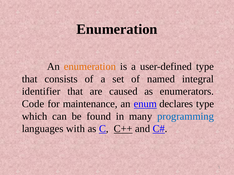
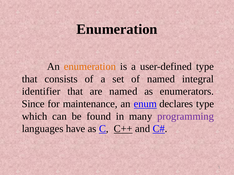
are caused: caused -> named (123, 92)
Code: Code -> Since (33, 104)
programming colour: blue -> purple (186, 117)
with: with -> have (76, 129)
